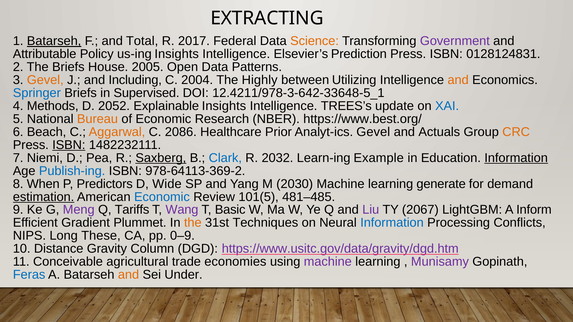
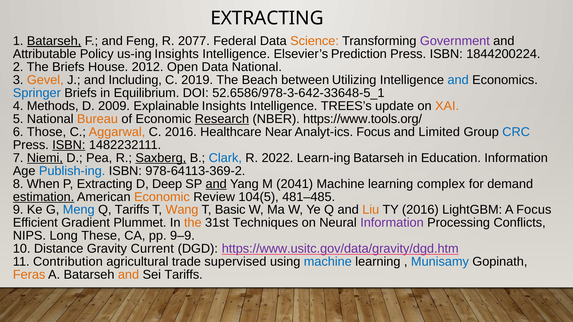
Total: Total -> Feng (142, 41)
2017: 2017 -> 2077 (194, 41)
0128124831: 0128124831 -> 1844200224 (503, 54)
2005: 2005 -> 2012 (148, 67)
Data Patterns: Patterns -> National (257, 67)
2004: 2004 -> 2019 (197, 80)
Highly: Highly -> Beach (260, 80)
and colour: orange -> blue (458, 80)
Supervised: Supervised -> Equilibrium (146, 93)
12.4211/978-3-642-33648-5_1: 12.4211/978-3-642-33648-5_1 -> 52.6586/978-3-642-33648-5_1 (298, 93)
2052: 2052 -> 2009 (114, 106)
XAI colour: blue -> orange (447, 106)
Research underline: none -> present (222, 119)
https://www.best.org/: https://www.best.org/ -> https://www.tools.org/ (363, 119)
Beach: Beach -> Those (47, 132)
C 2086: 2086 -> 2016 (181, 132)
Prior: Prior -> Near (279, 132)
Analyt-ics Gevel: Gevel -> Focus (373, 132)
Actuals: Actuals -> Limited (439, 132)
CRC colour: orange -> blue (516, 132)
Niemi underline: none -> present (45, 158)
2032: 2032 -> 2022 (277, 158)
Learn-ing Example: Example -> Batarseh (379, 158)
Information underline: present -> none (516, 158)
P Predictors: Predictors -> Extracting (105, 184)
Wide: Wide -> Deep (167, 184)
and underline: none -> present (216, 184)
2030: 2030 -> 2041 (295, 184)
generate: generate -> complex (441, 184)
Economic colour: blue -> orange (162, 197)
101(5: 101(5 -> 104(5 (259, 197)
Meng colour: purple -> blue (79, 210)
Wang colour: purple -> orange (182, 210)
Liu colour: purple -> orange (371, 210)
TY 2067: 2067 -> 2016 (420, 210)
A Inform: Inform -> Focus (534, 210)
Information colour: blue -> purple (392, 223)
0–9: 0–9 -> 9–9 (182, 236)
Column: Column -> Current (152, 249)
Conceivable: Conceivable -> Contribution (68, 262)
economies: economies -> supervised (235, 262)
machine colour: purple -> blue (328, 262)
Munisamy colour: purple -> blue (440, 262)
Feras colour: blue -> orange (29, 275)
Sei Under: Under -> Tariffs (184, 275)
